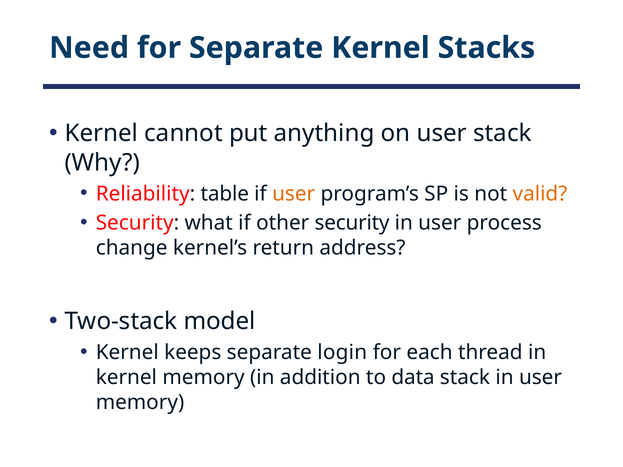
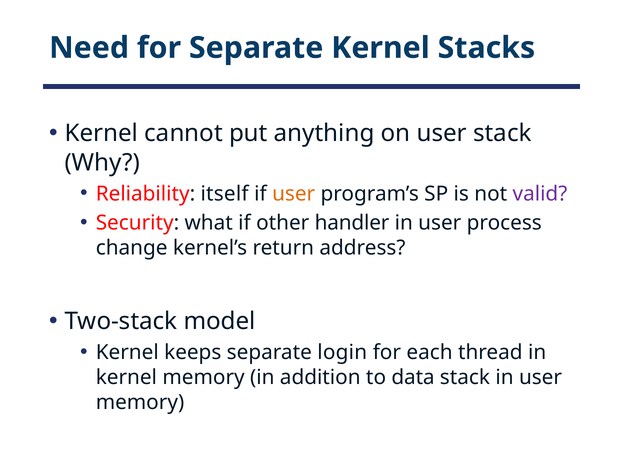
table: table -> itself (225, 194)
valid colour: orange -> purple (540, 194)
other security: security -> handler (352, 223)
